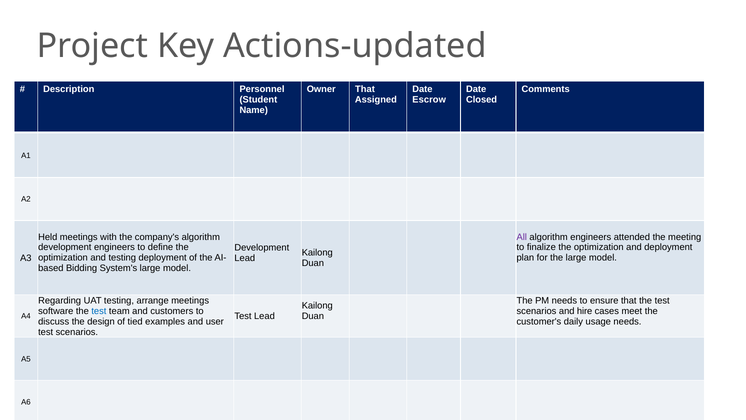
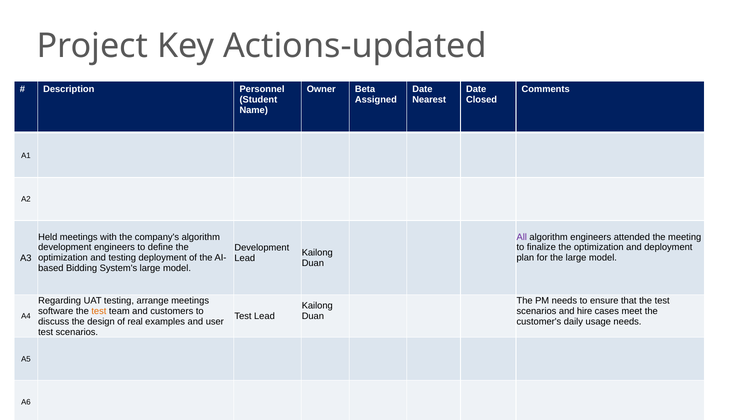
Owner That: That -> Beta (365, 89)
Escrow: Escrow -> Nearest (429, 100)
test colour: blue -> orange (99, 311)
tied: tied -> real (135, 321)
